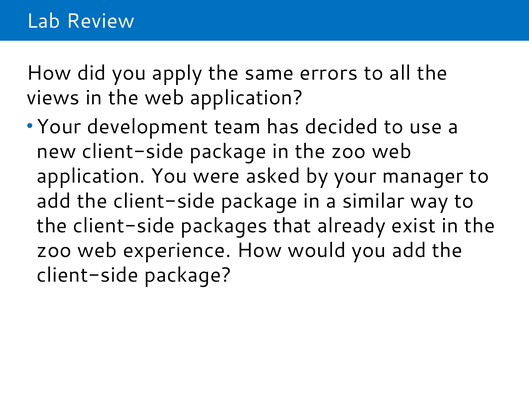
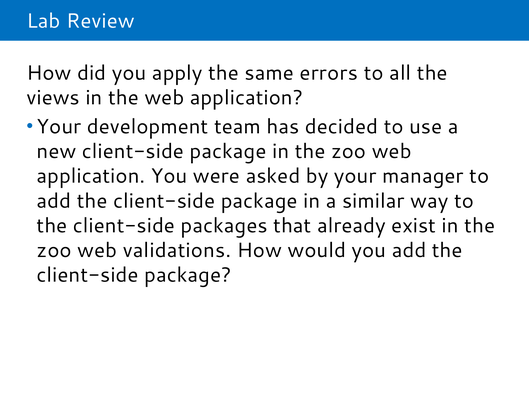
experience: experience -> validations (177, 250)
